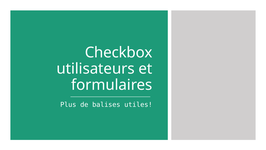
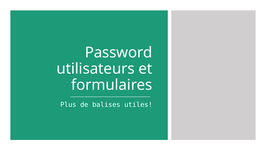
Checkbox: Checkbox -> Password (119, 53)
